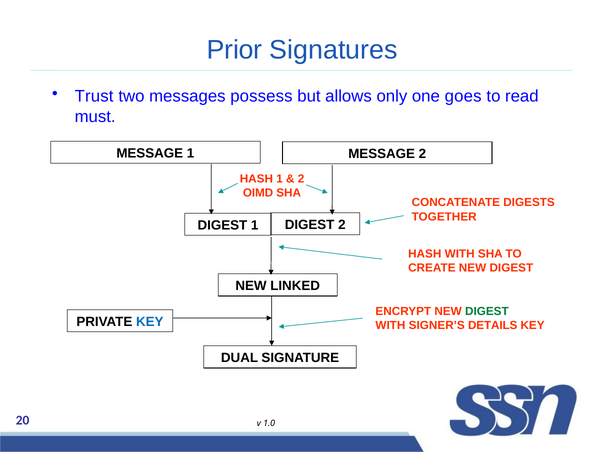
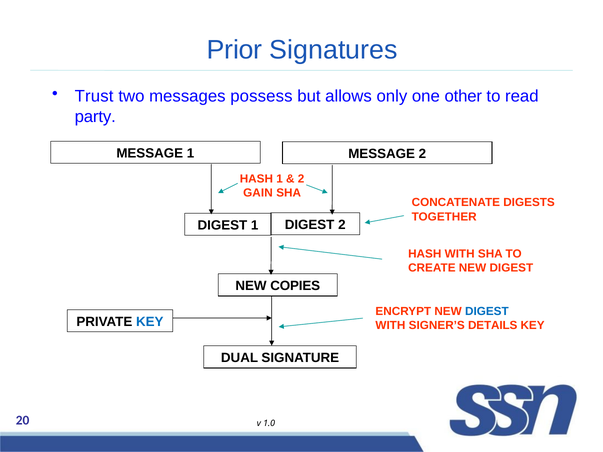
goes: goes -> other (463, 96)
must: must -> party (95, 117)
OIMD: OIMD -> GAIN (258, 193)
LINKED: LINKED -> COPIES (295, 286)
DIGEST colour: green -> blue (487, 312)
